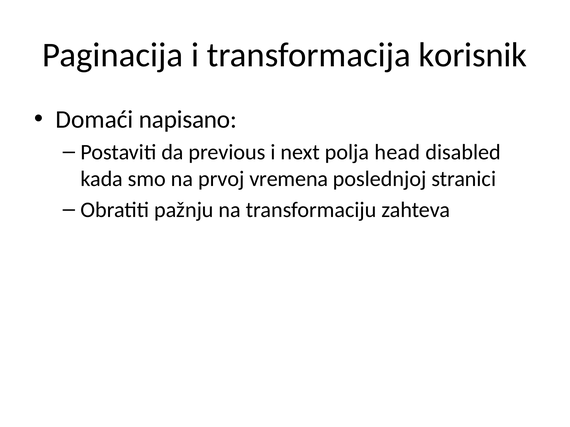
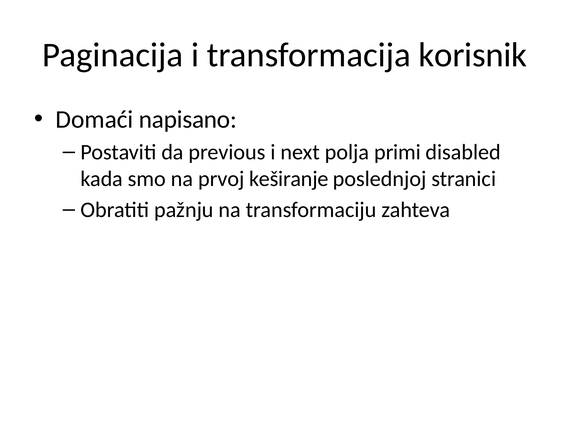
head: head -> primi (398, 152)
vremena: vremena -> keširanje (289, 179)
